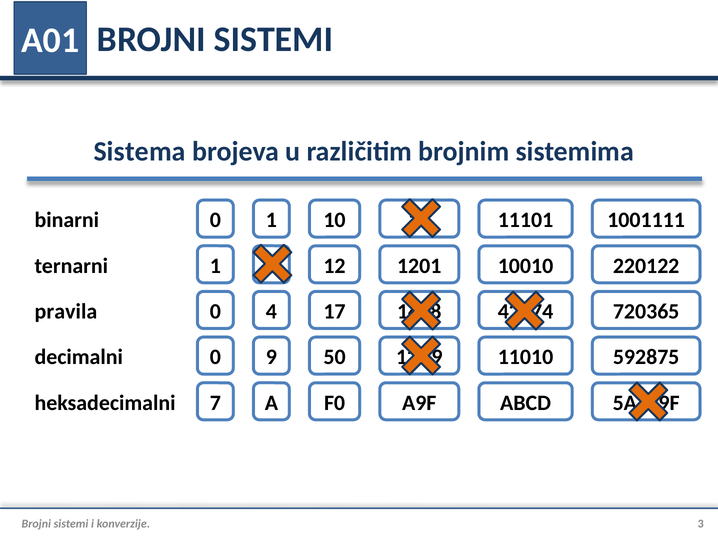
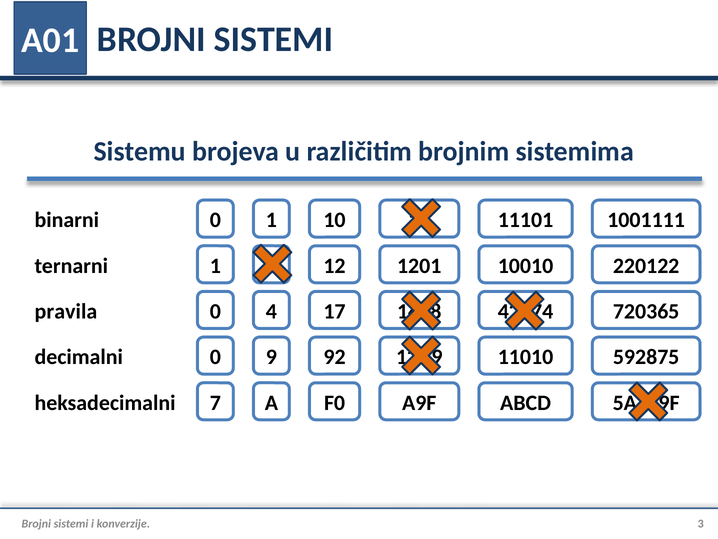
Sistema: Sistema -> Sistemu (140, 152)
50: 50 -> 92 (335, 357)
